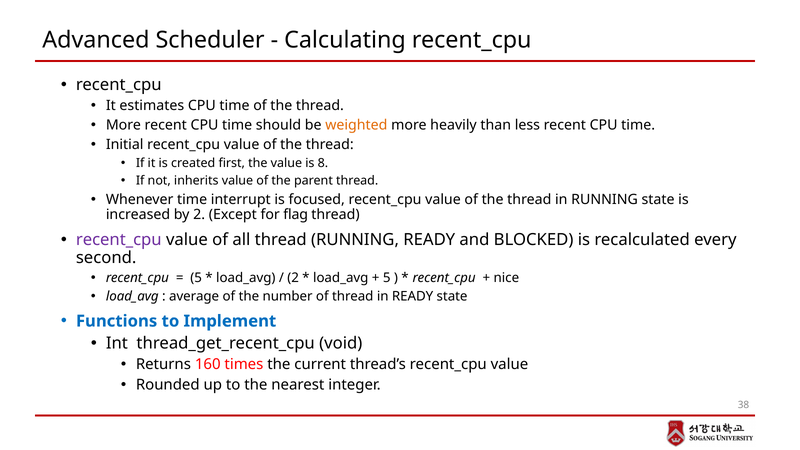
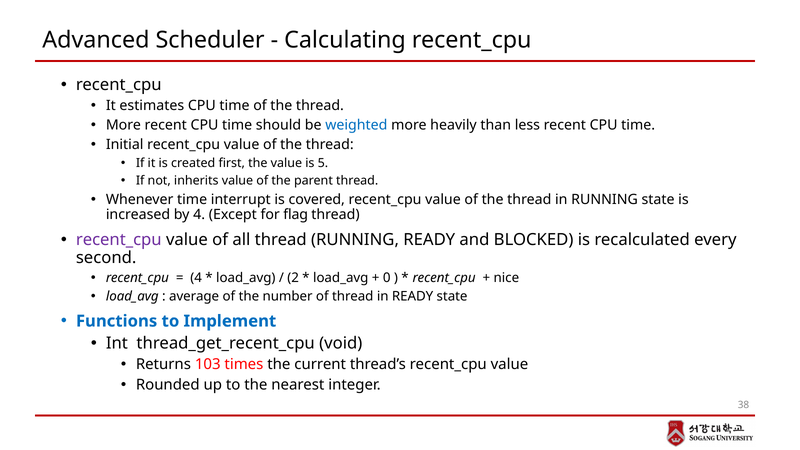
weighted colour: orange -> blue (356, 125)
8: 8 -> 5 (323, 163)
focused: focused -> covered (317, 199)
by 2: 2 -> 4 (199, 215)
5: 5 -> 4 (196, 278)
5: 5 -> 0 (387, 278)
160: 160 -> 103 (208, 365)
